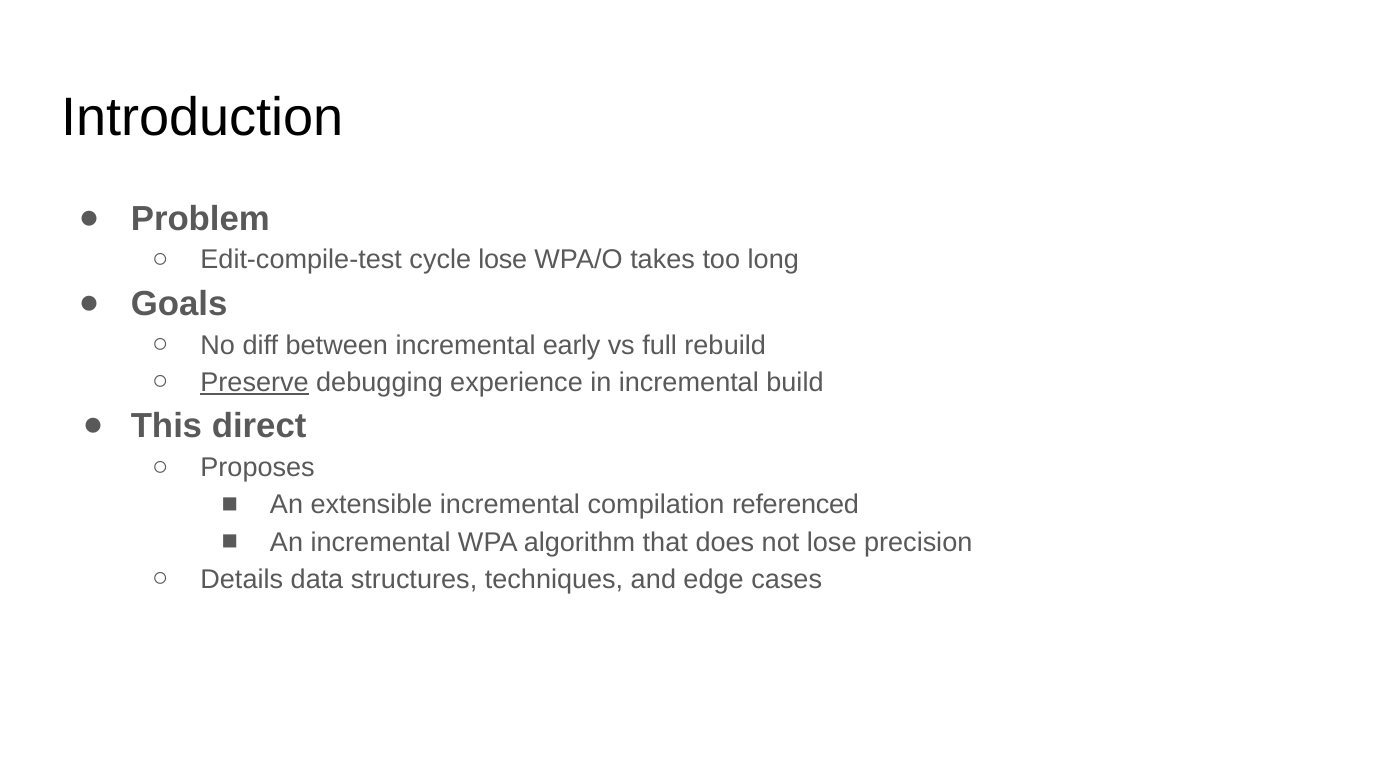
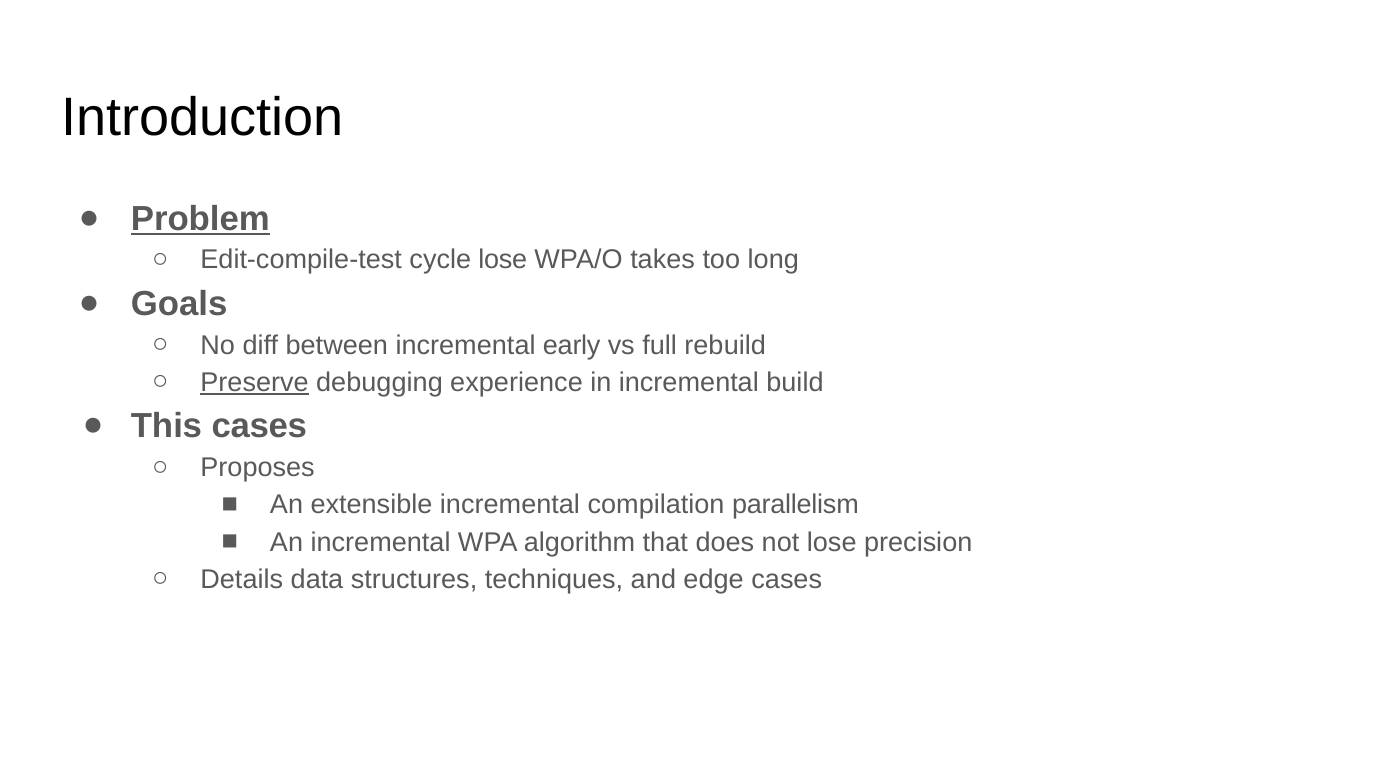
Problem underline: none -> present (200, 219)
This direct: direct -> cases (259, 427)
referenced: referenced -> parallelism (795, 505)
